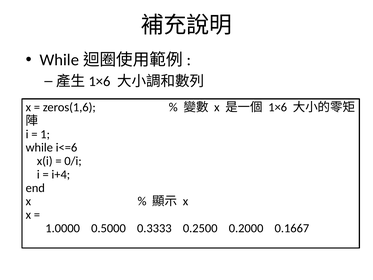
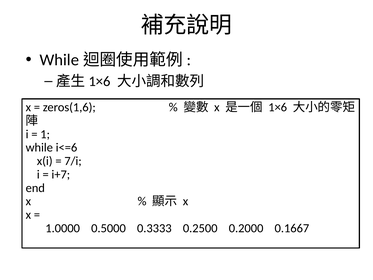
0/i: 0/i -> 7/i (73, 161)
i+4: i+4 -> i+7 (61, 174)
